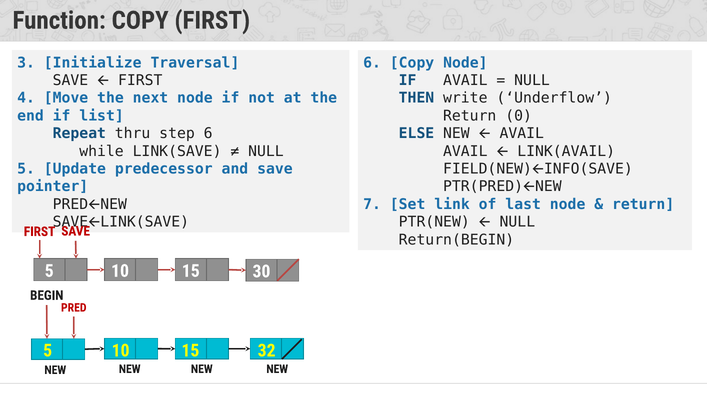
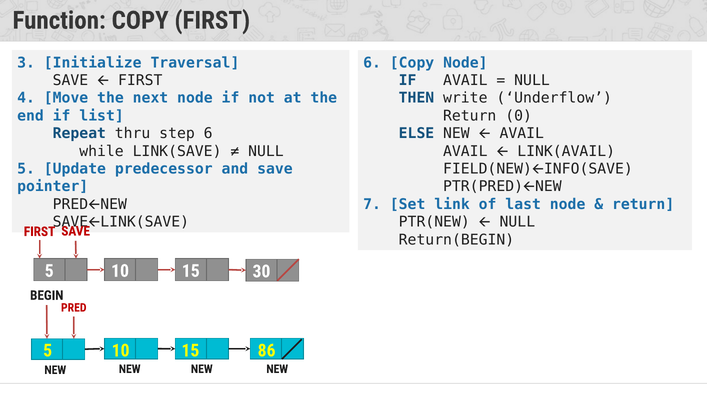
32: 32 -> 86 (267, 350)
